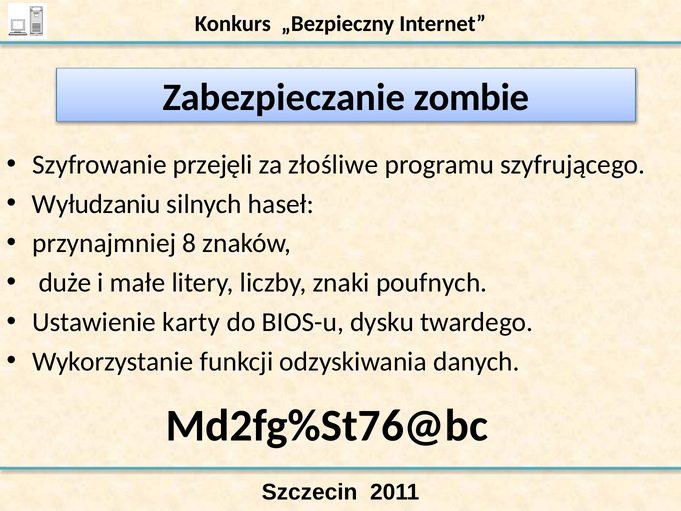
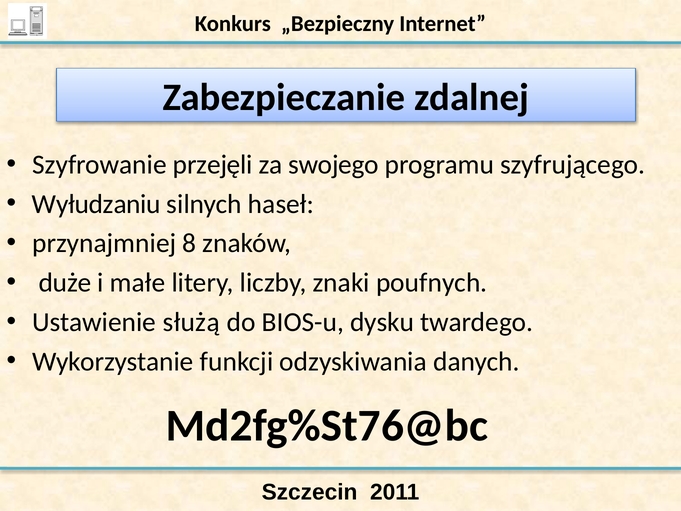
zombie: zombie -> zdalnej (471, 98)
złośliwe: złośliwe -> swojego (334, 165)
karty: karty -> służą (191, 322)
